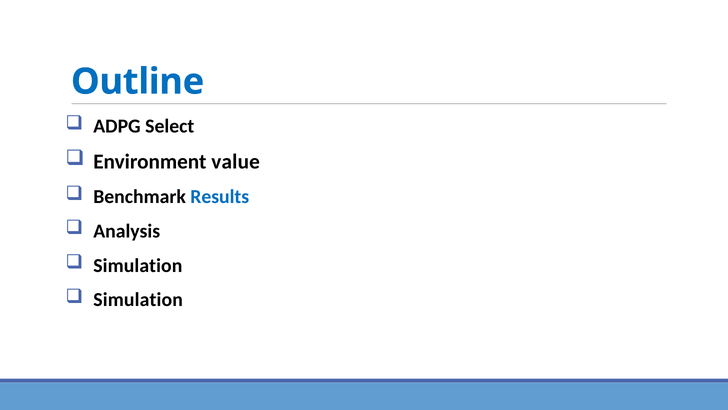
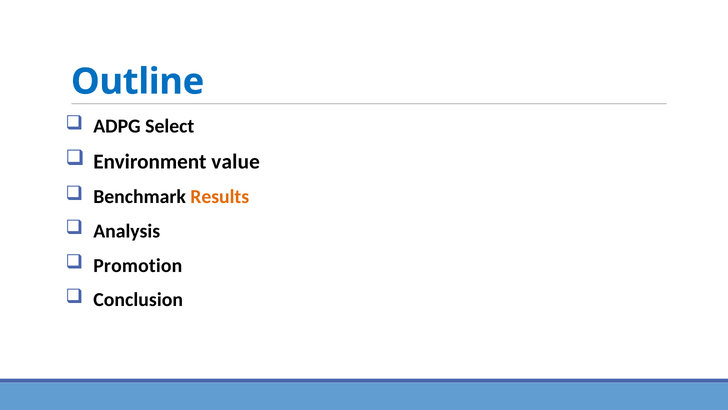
Results colour: blue -> orange (220, 197)
Simulation: Simulation -> Promotion (138, 265)
Simulation: Simulation -> Conclusion (138, 300)
